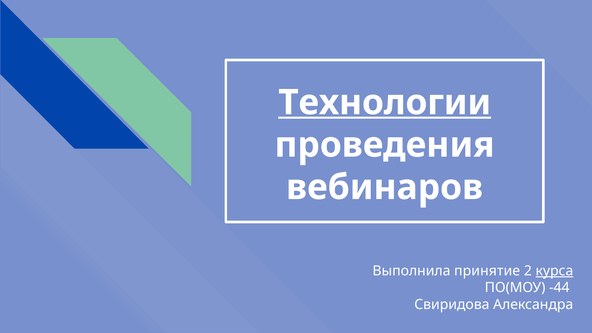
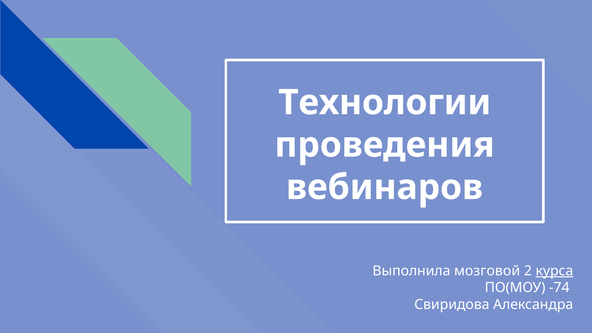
Технологии underline: present -> none (385, 103)
принятие: принятие -> мозговой (487, 271)
-44: -44 -> -74 (559, 288)
